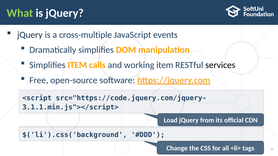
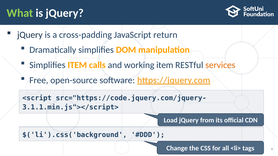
cross-multiple: cross-multiple -> cross-padding (85, 35)
events: events -> return (165, 35)
services colour: black -> orange (220, 65)
